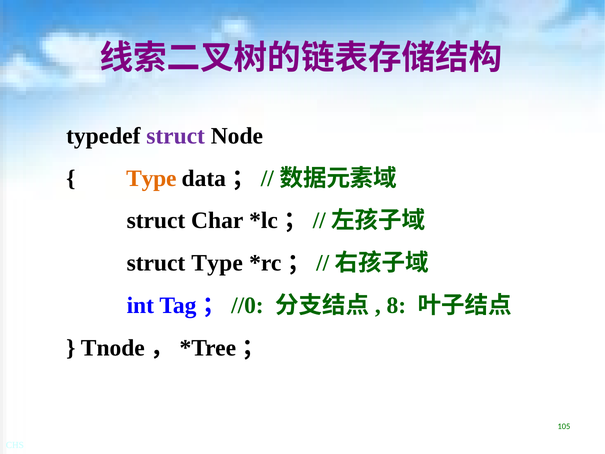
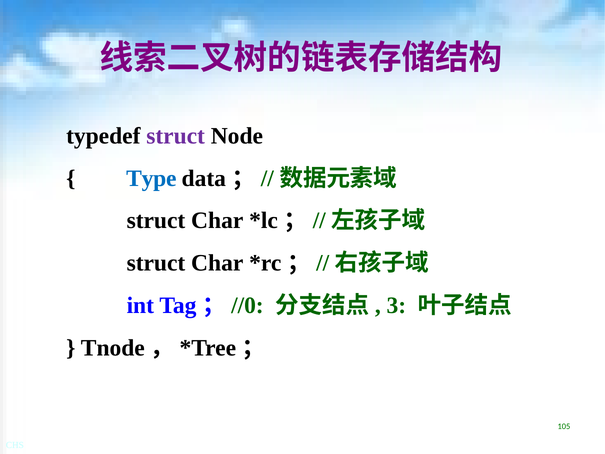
Type colour: orange -> blue (151, 178)
Type: Type -> Char (217, 263)
8: 8 -> 3 (396, 305)
